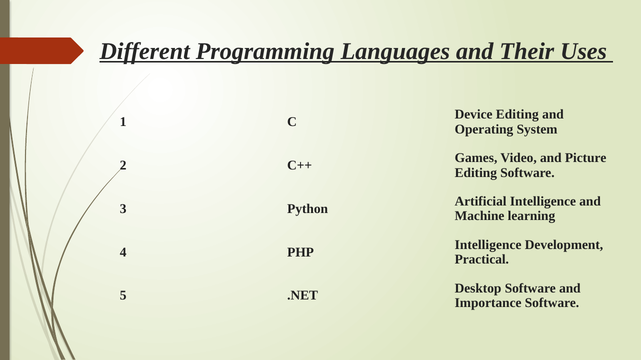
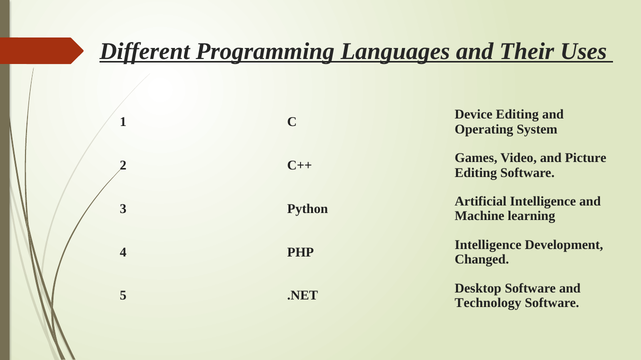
Practical: Practical -> Changed (482, 260)
Importance: Importance -> Technology (488, 303)
